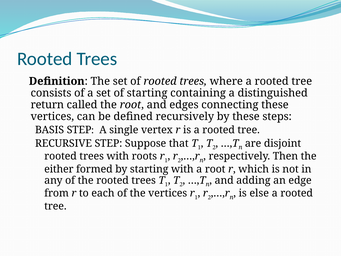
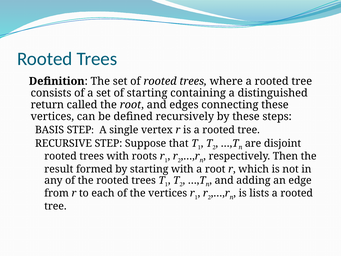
either: either -> result (59, 169)
else: else -> lists (259, 193)
